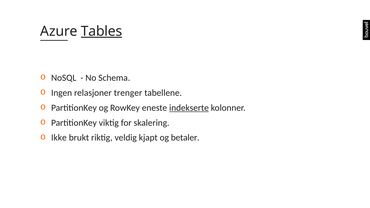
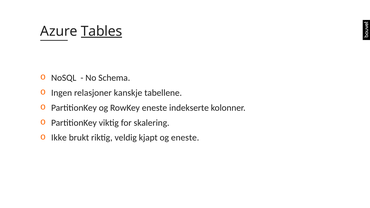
trenger: trenger -> kanskje (128, 93)
indekserte underline: present -> none (189, 108)
og betaler: betaler -> eneste (185, 138)
